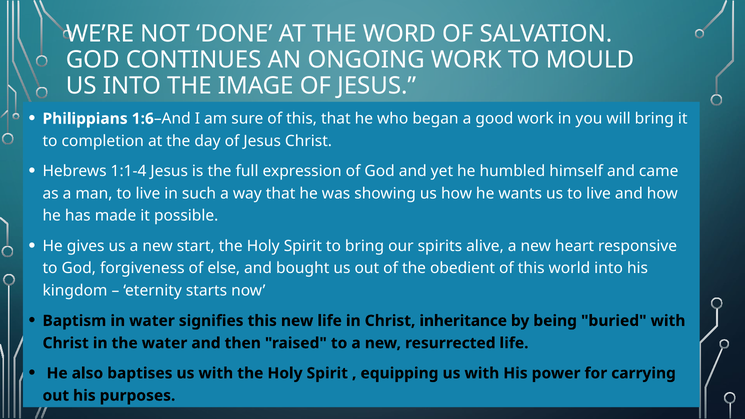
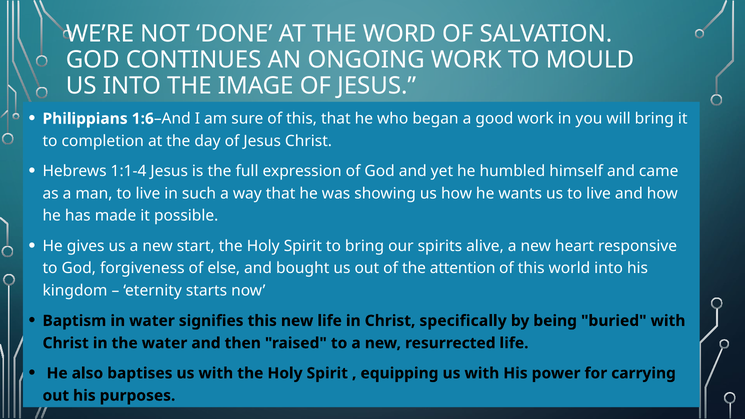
obedient: obedient -> attention (463, 268)
inheritance: inheritance -> specifically (463, 321)
